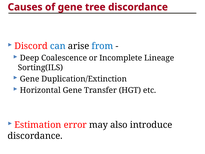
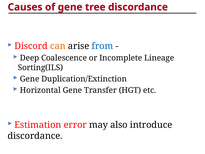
can colour: blue -> orange (58, 46)
